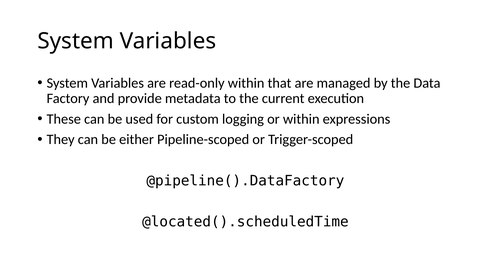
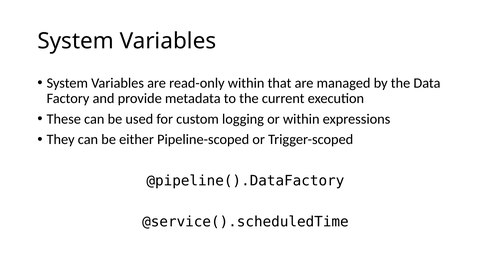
@located().scheduledTime: @located().scheduledTime -> @service().scheduledTime (245, 222)
